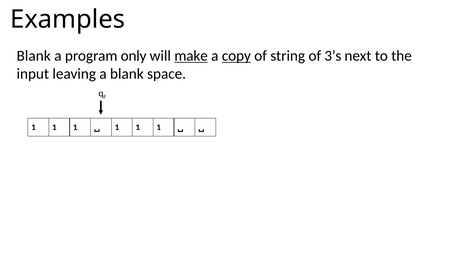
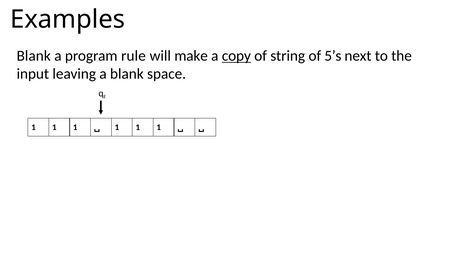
only: only -> rule (133, 56)
make underline: present -> none (191, 56)
3’s: 3’s -> 5’s (333, 56)
